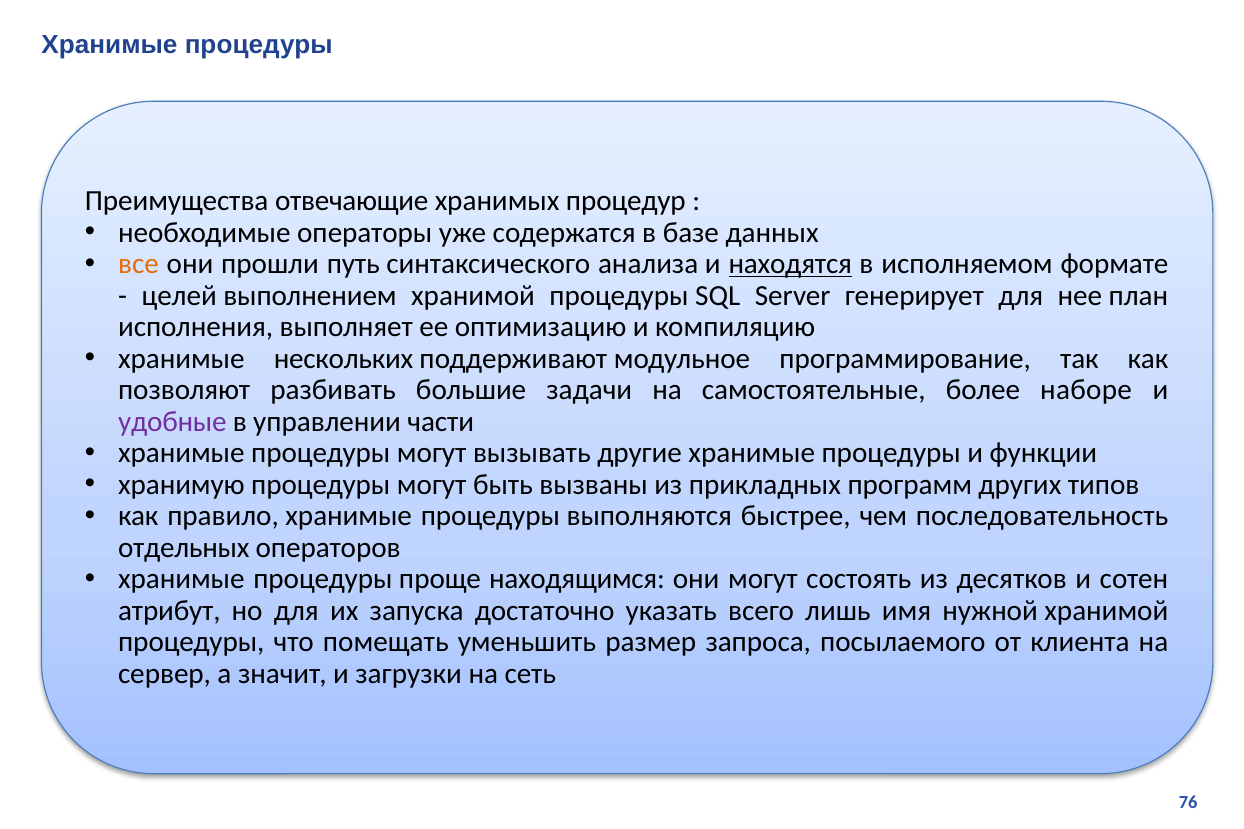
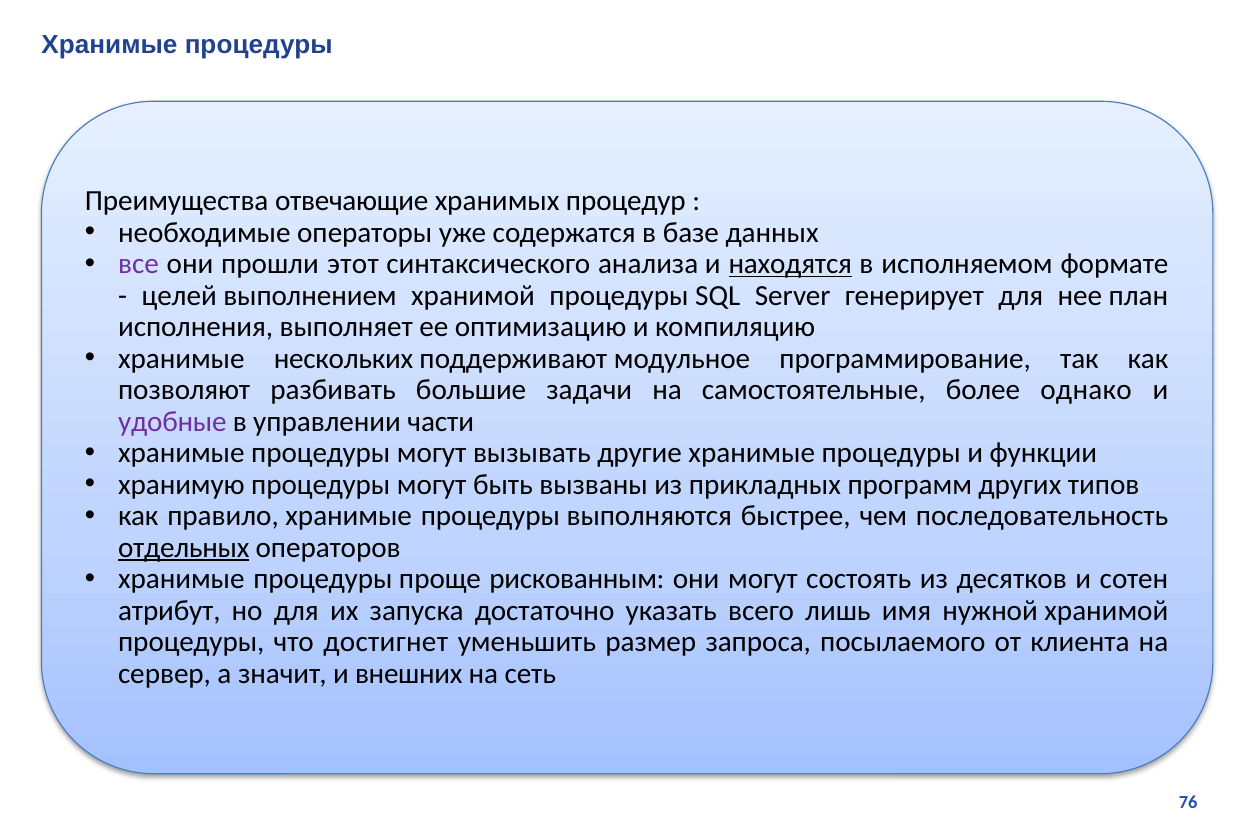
все colour: orange -> purple (138, 264)
путь: путь -> этот (353, 264)
наборе: наборе -> однако (1086, 390)
отдельных underline: none -> present (184, 548)
находящимся: находящимся -> рискованным (577, 579)
помещать: помещать -> достигнет (386, 642)
загрузки: загрузки -> внешних (409, 674)
